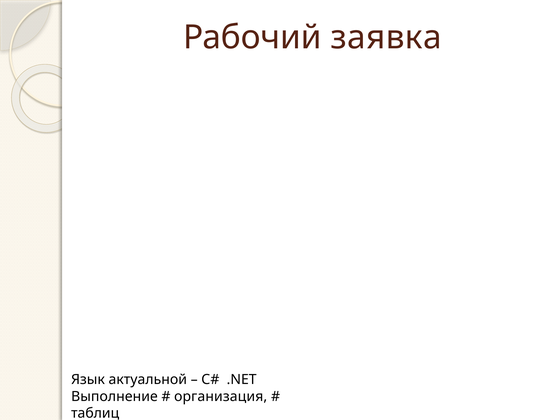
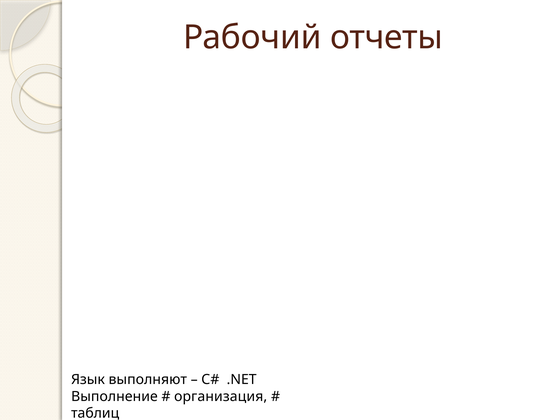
заявка: заявка -> отчеты (386, 37)
актуальной: актуальной -> выполняют (148, 380)
